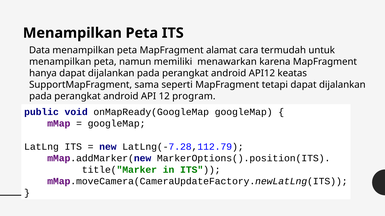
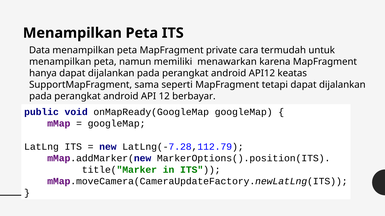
alamat: alamat -> private (221, 50)
program: program -> berbayar (194, 96)
